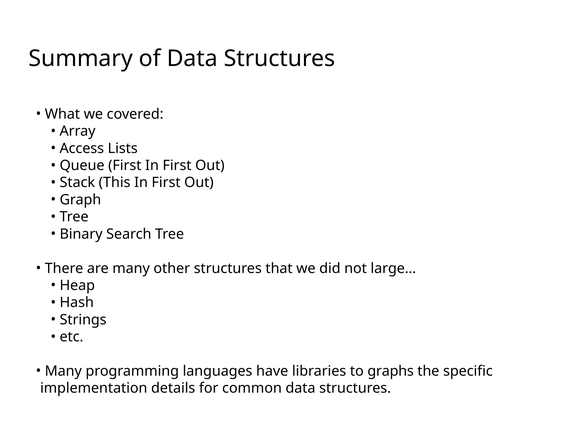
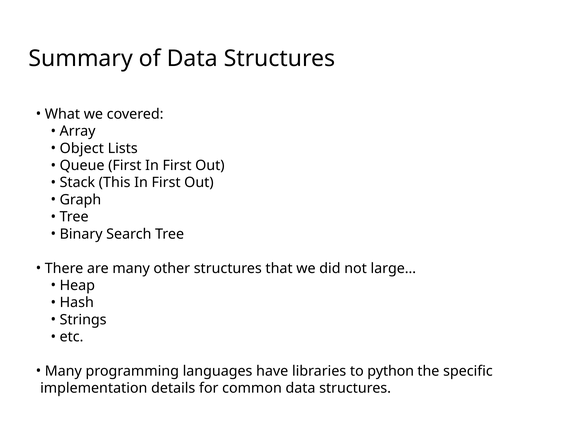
Access: Access -> Object (82, 148)
graphs: graphs -> python (391, 371)
